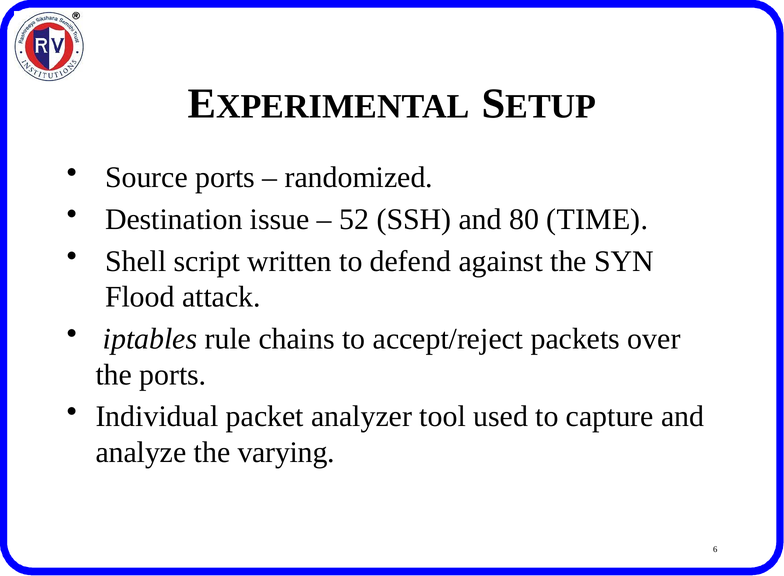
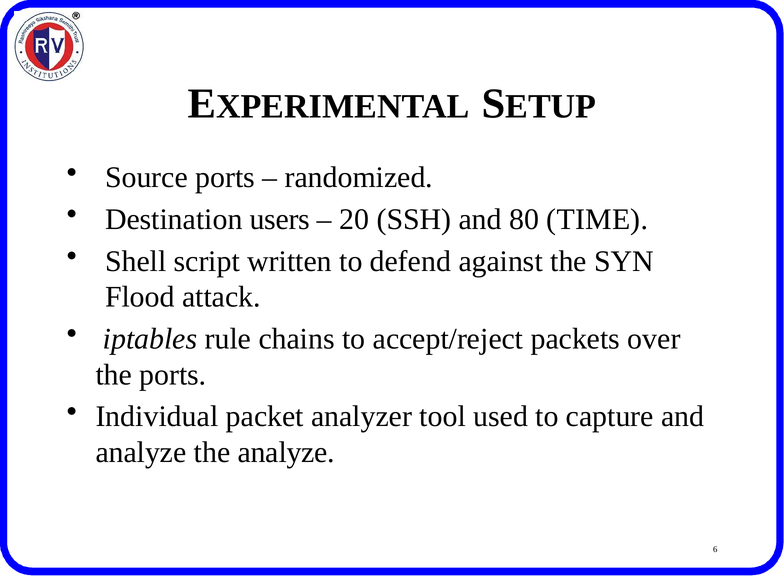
issue: issue -> users (280, 220)
52: 52 -> 20 (354, 220)
the varying: varying -> analyze (286, 453)
